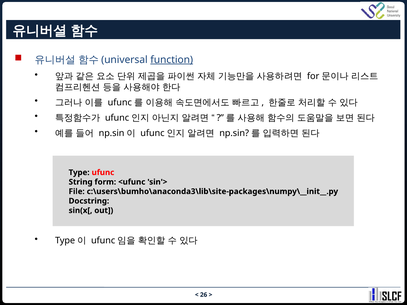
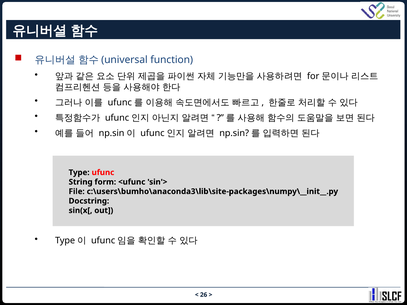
function underline: present -> none (172, 60)
